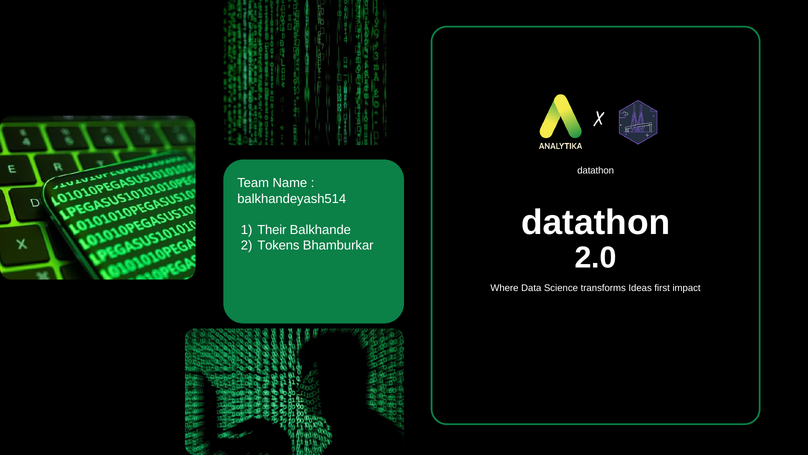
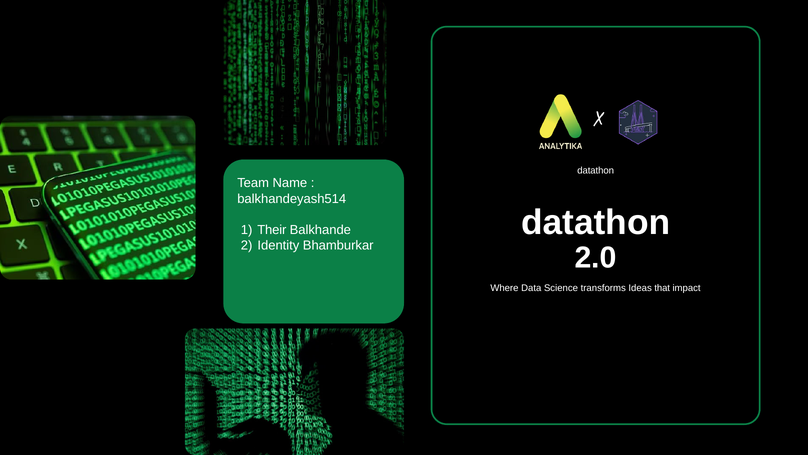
Tokens: Tokens -> Identity (278, 245)
first: first -> that (662, 288)
